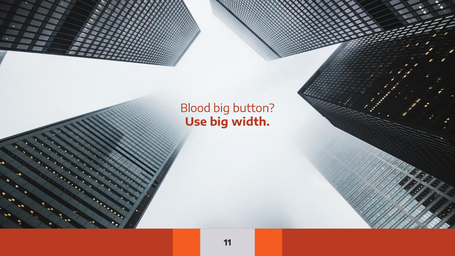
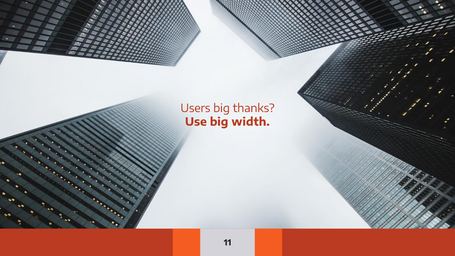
Blood: Blood -> Users (195, 108)
button: button -> thanks (254, 108)
